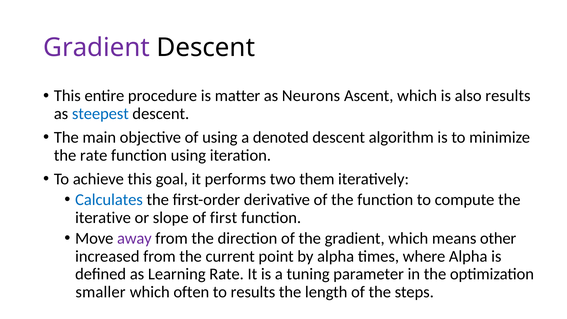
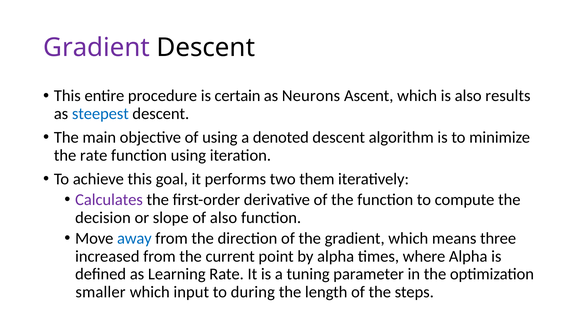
matter: matter -> certain (237, 96)
Calculates colour: blue -> purple (109, 200)
iterative: iterative -> decision (103, 218)
of first: first -> also (224, 218)
away colour: purple -> blue (134, 238)
other: other -> three (498, 238)
often: often -> input (191, 292)
to results: results -> during (253, 292)
